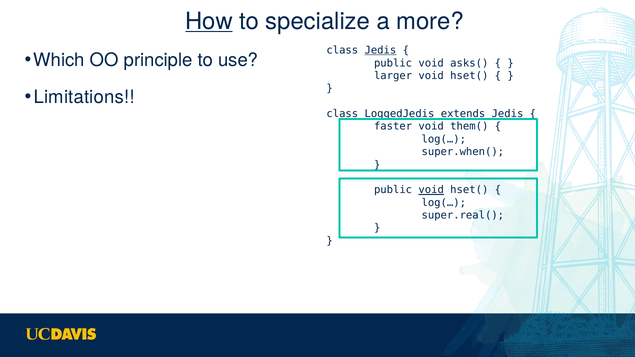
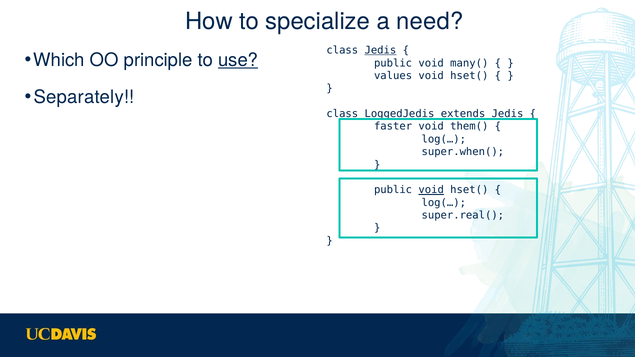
How underline: present -> none (209, 21)
more: more -> need (430, 21)
use underline: none -> present (238, 60)
asks(: asks( -> many( (469, 63)
larger: larger -> values (393, 76)
Limitations: Limitations -> Separately (84, 97)
